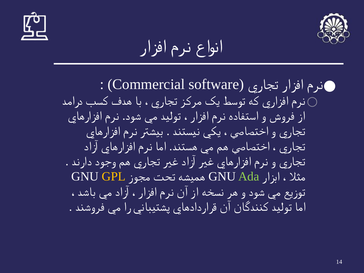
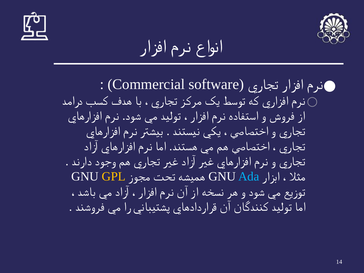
Ada colour: light green -> light blue (249, 176)
